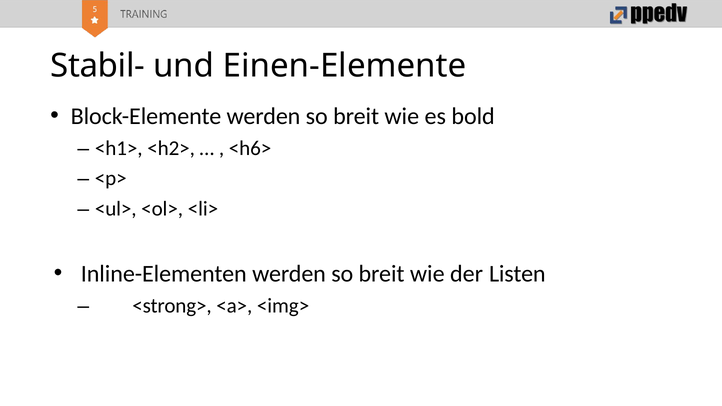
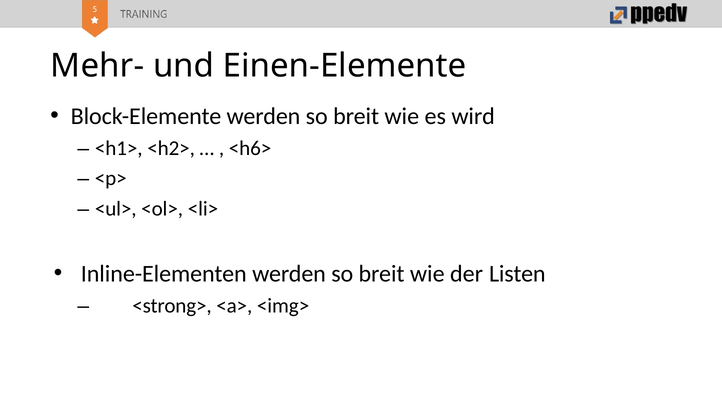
Stabil-: Stabil- -> Mehr- (97, 66)
bold: bold -> wird (473, 116)
